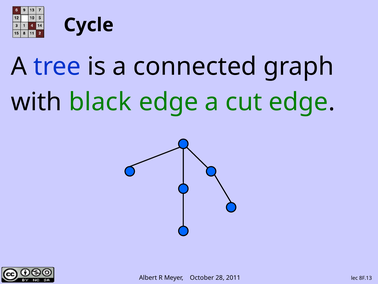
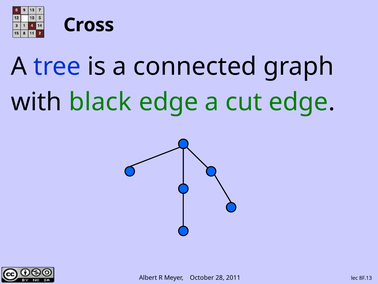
Cycle: Cycle -> Cross (89, 25)
